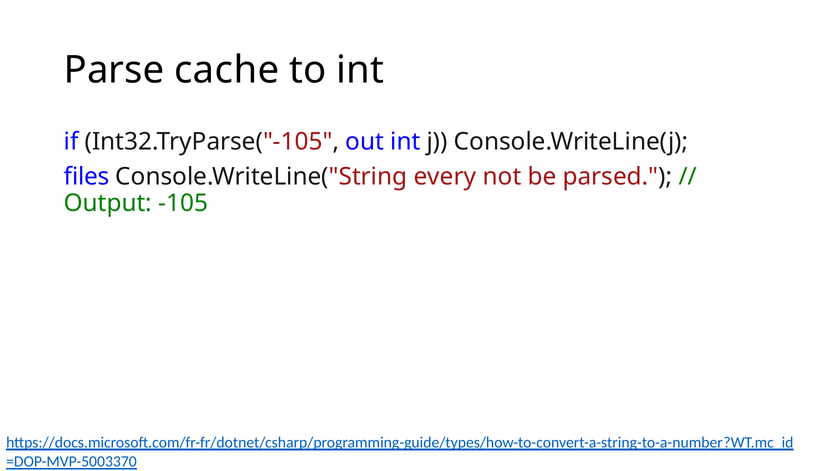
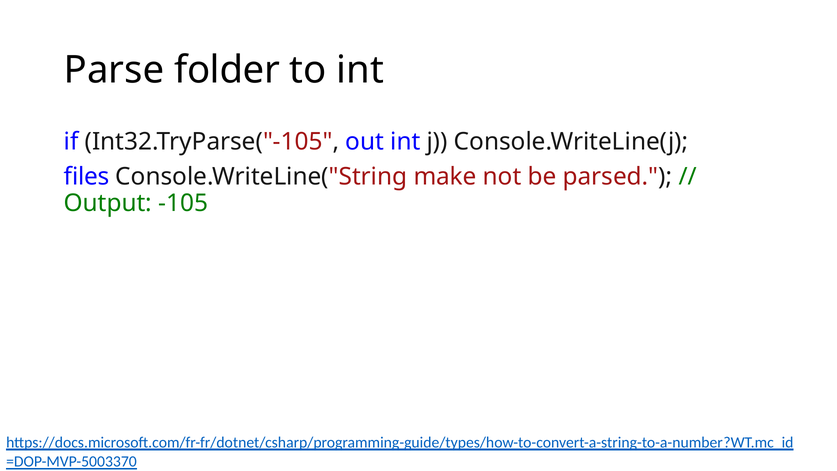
cache: cache -> folder (227, 70)
every: every -> make (445, 177)
